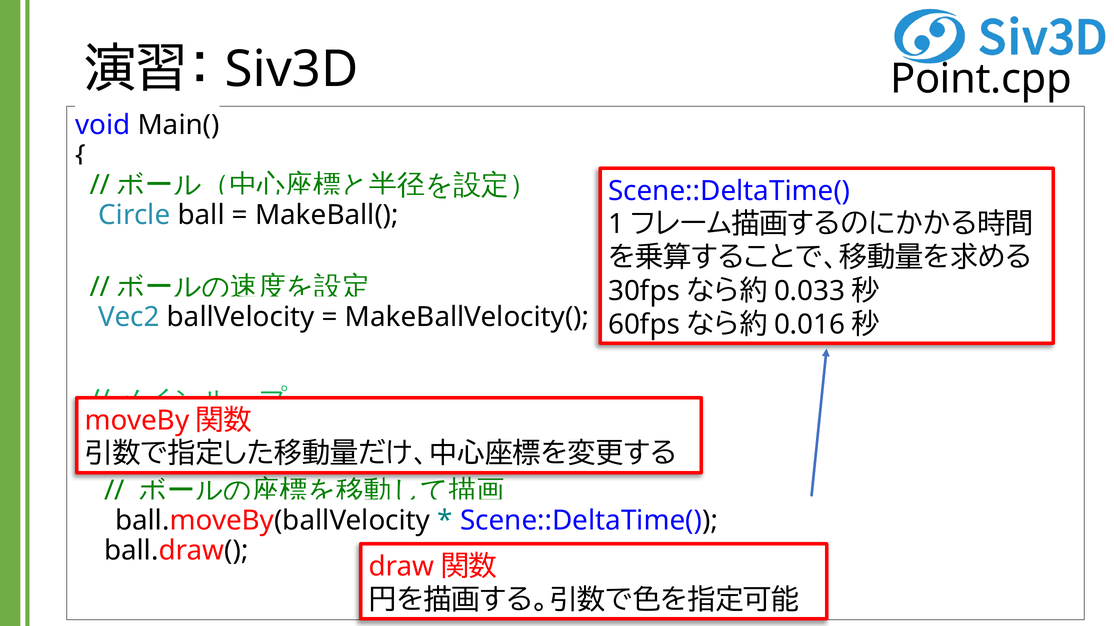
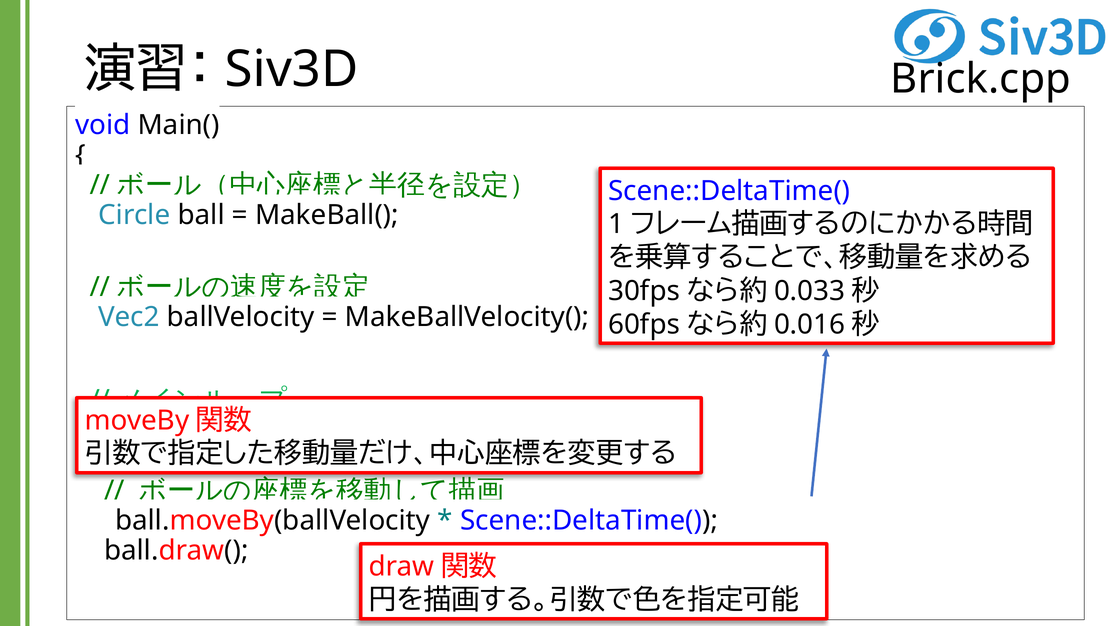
Point.cpp: Point.cpp -> Brick.cpp (981, 79)
